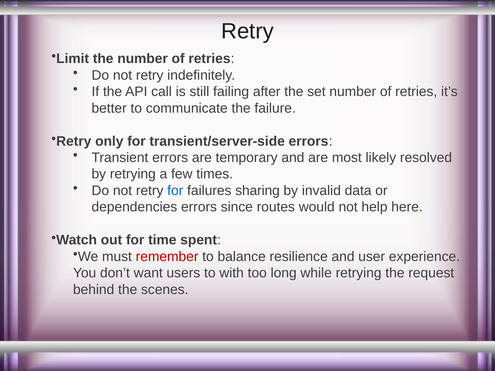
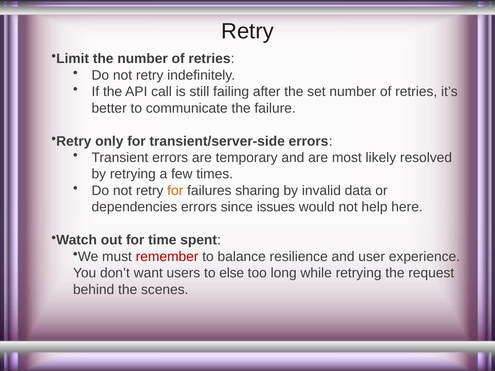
for colour: blue -> orange (175, 191)
routes: routes -> issues (276, 207)
with: with -> else (232, 273)
